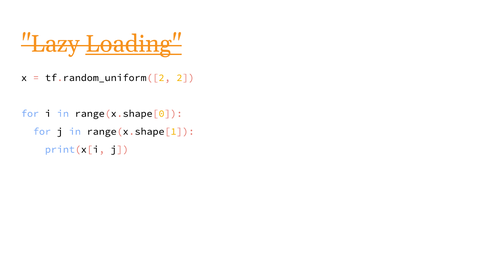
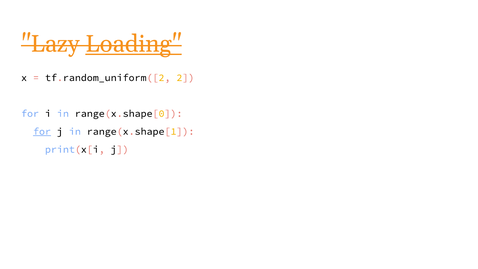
for underline: none -> present (42, 131)
